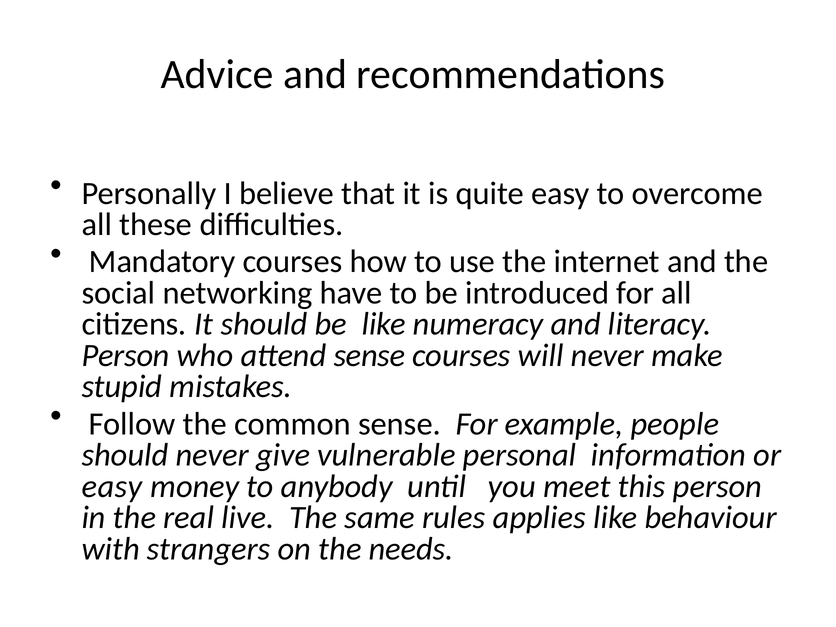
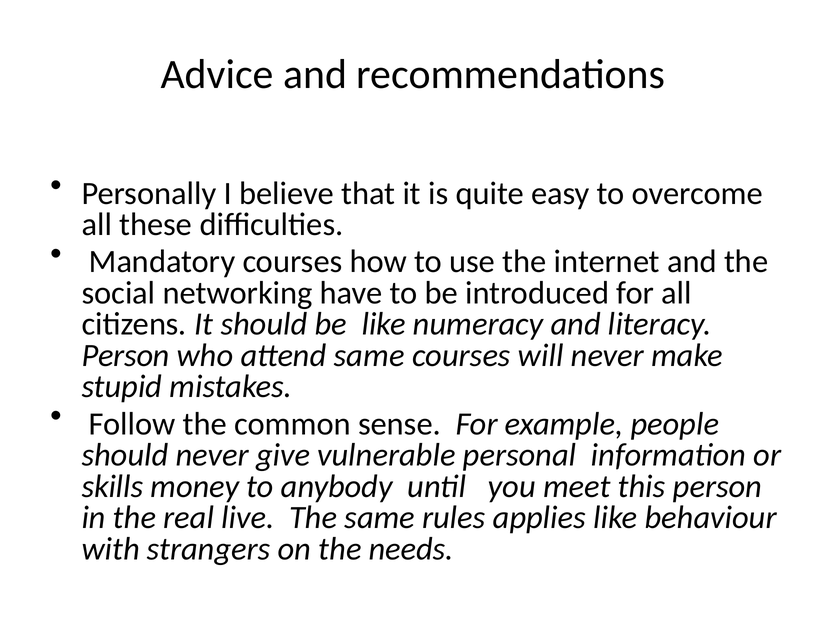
attend sense: sense -> same (369, 355)
easy: easy -> skills (112, 486)
